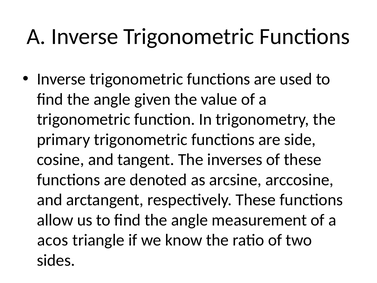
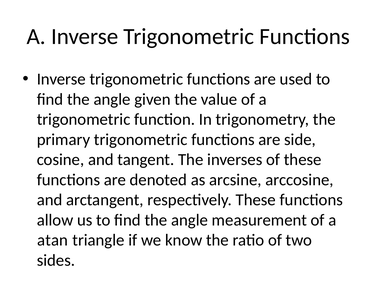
acos: acos -> atan (53, 240)
